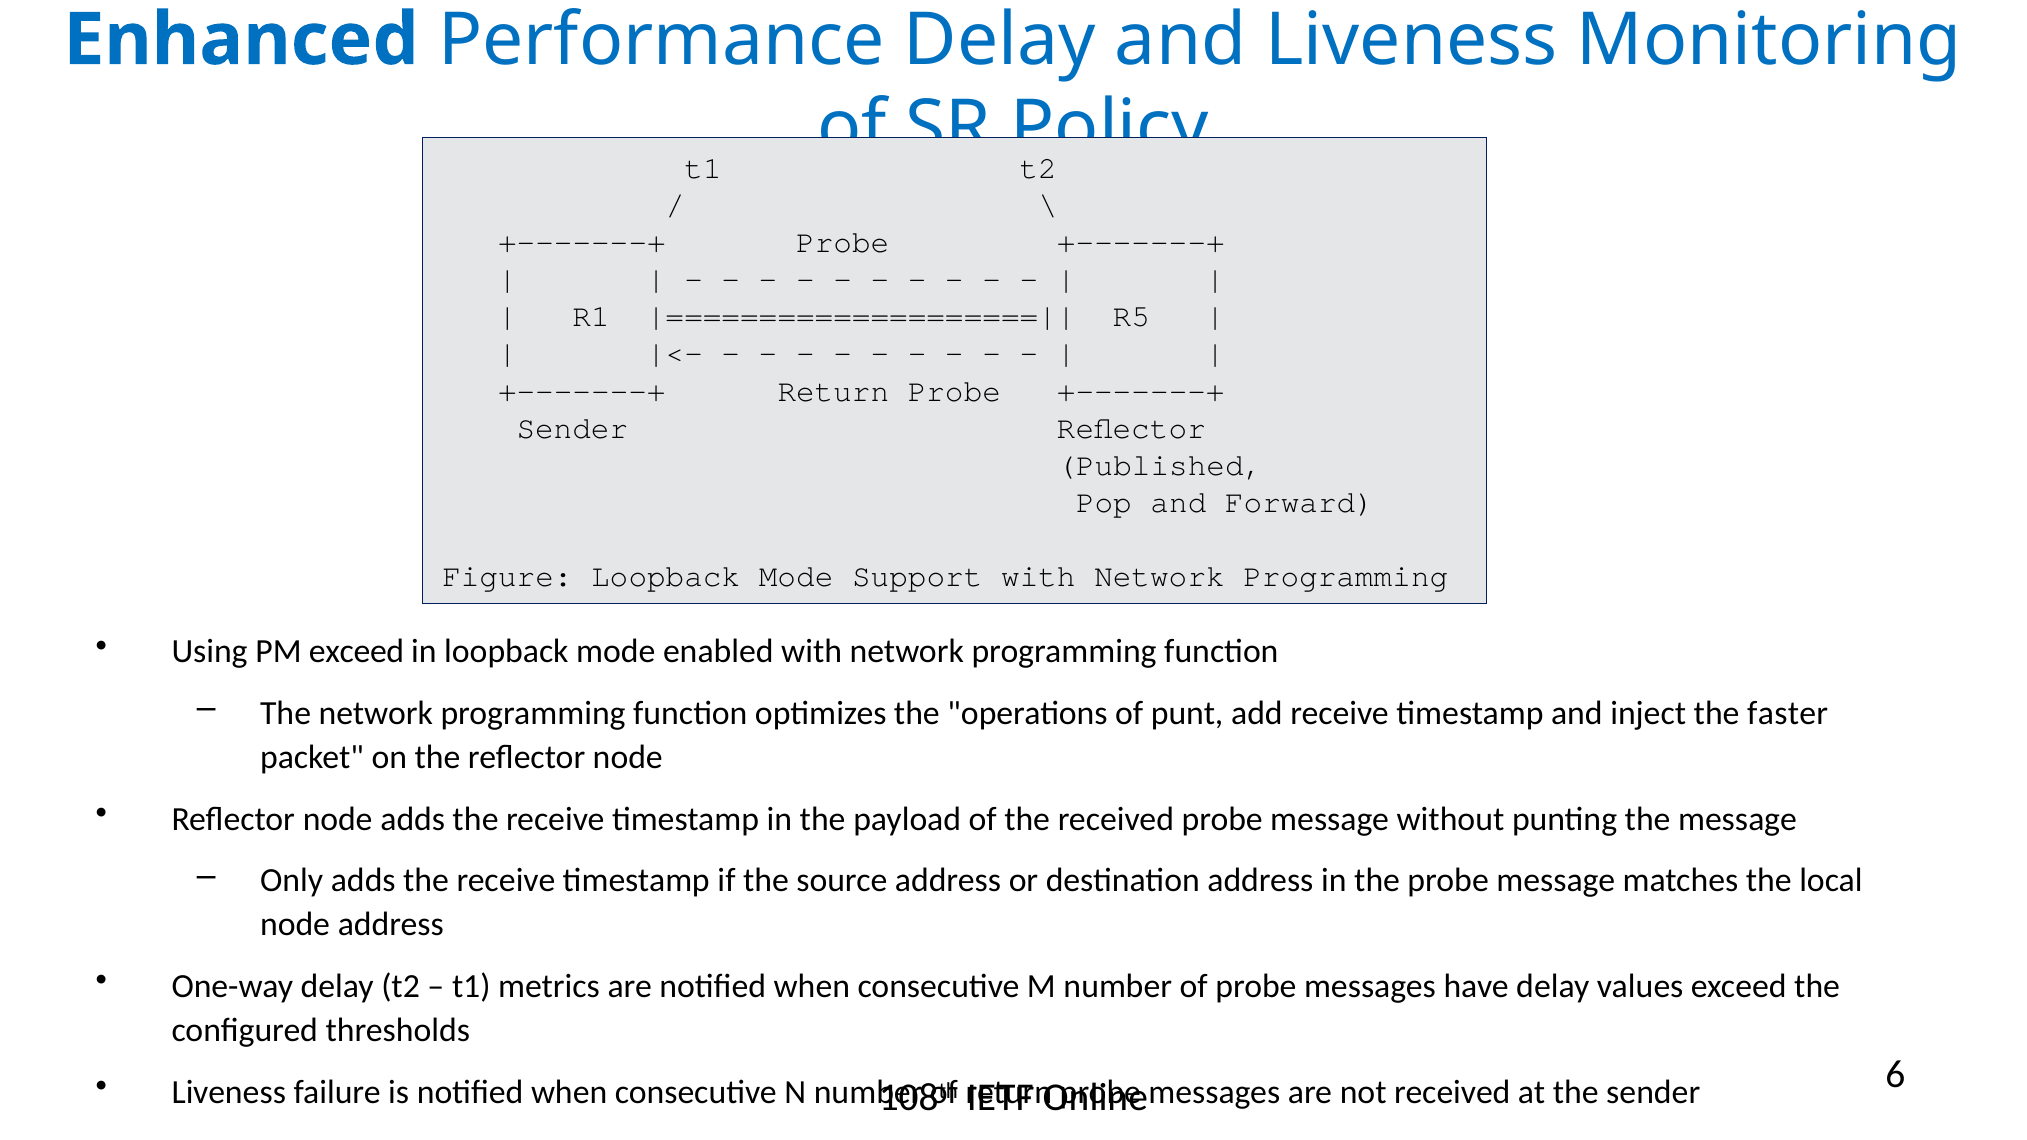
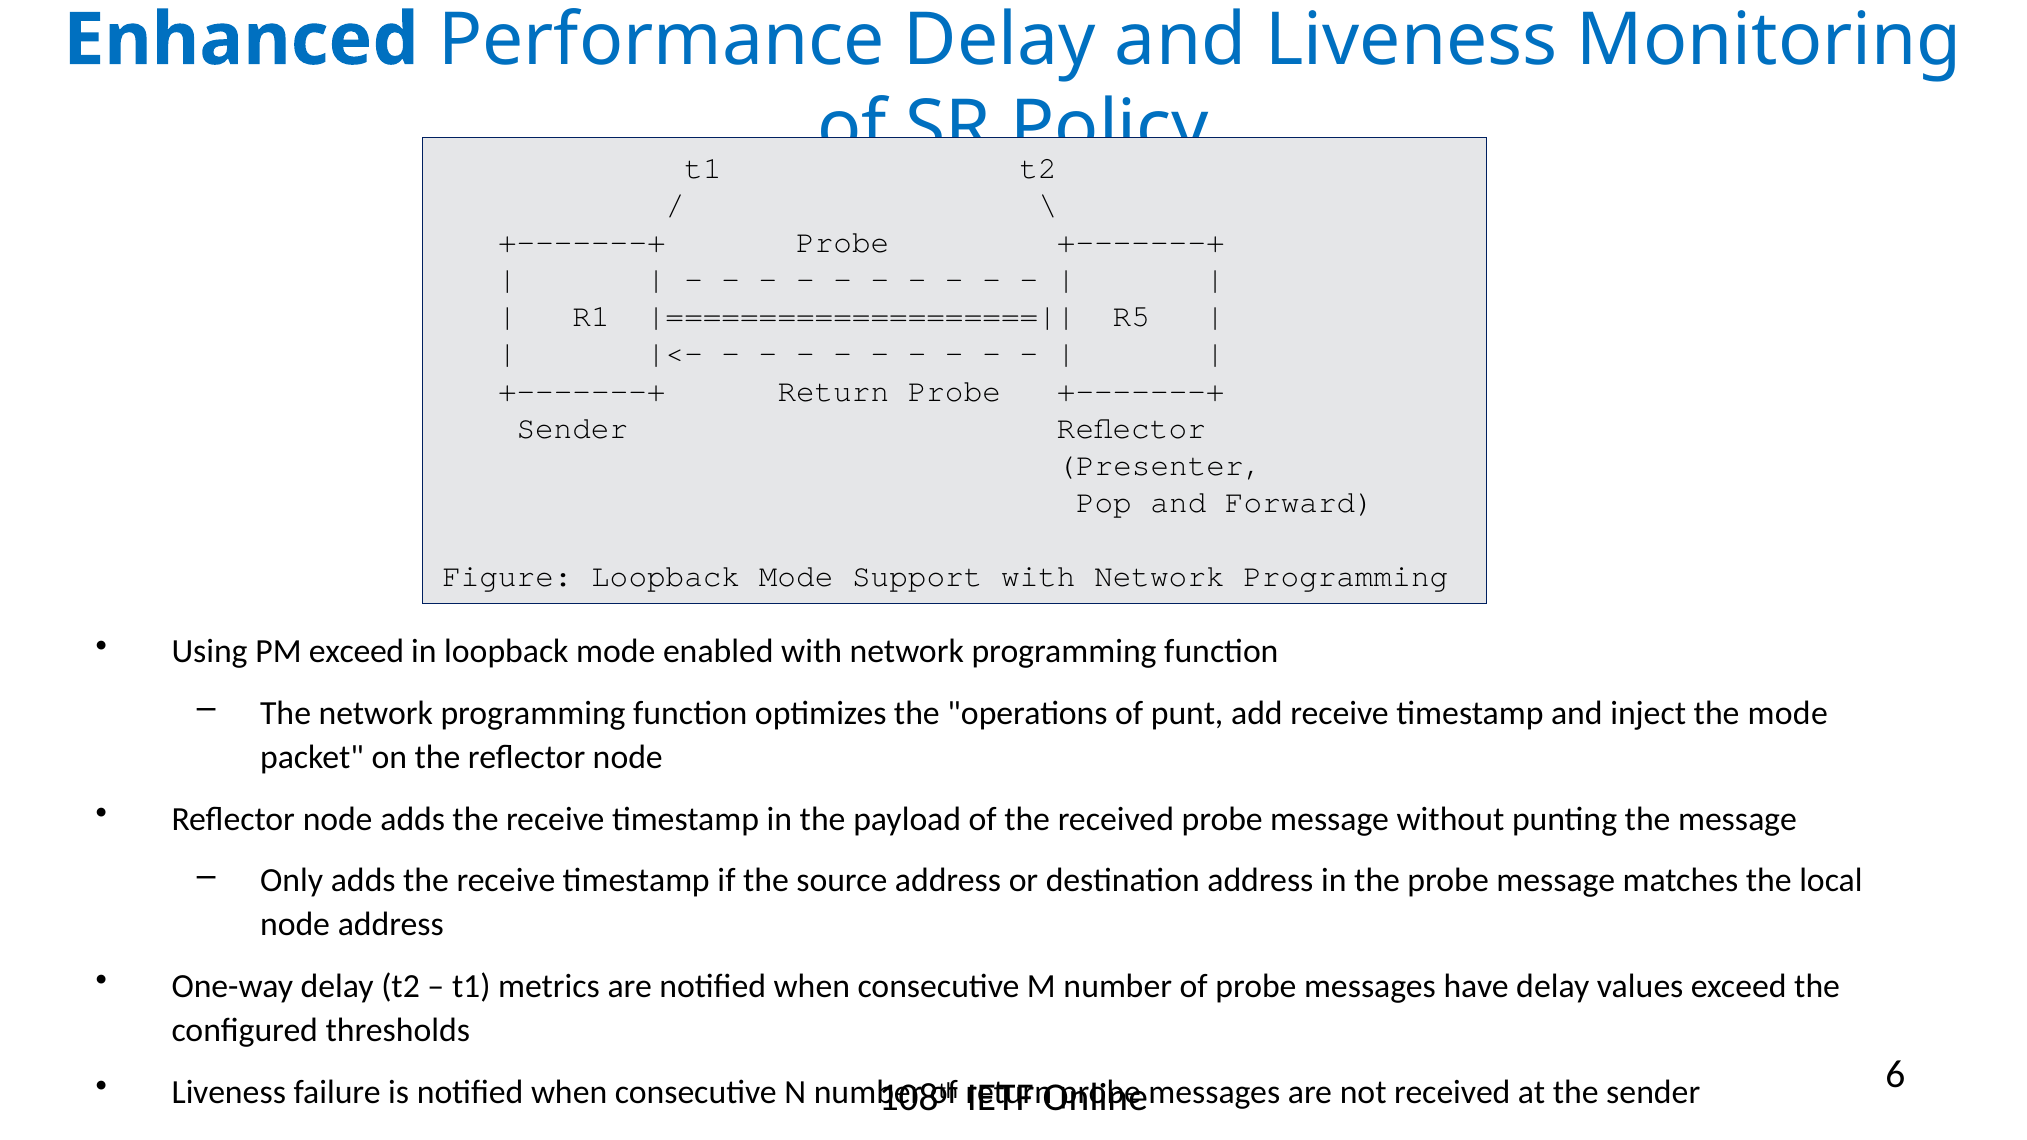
Published: Published -> Presenter (1160, 465)
the faster: faster -> mode (1788, 713)
